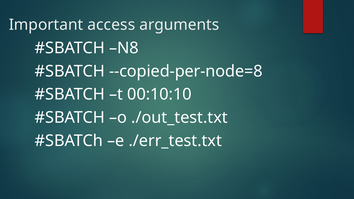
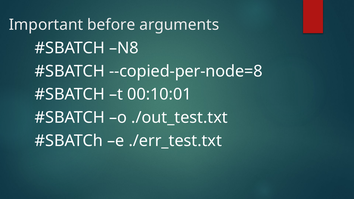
access: access -> before (111, 25)
00:10:10: 00:10:10 -> 00:10:01 (159, 94)
